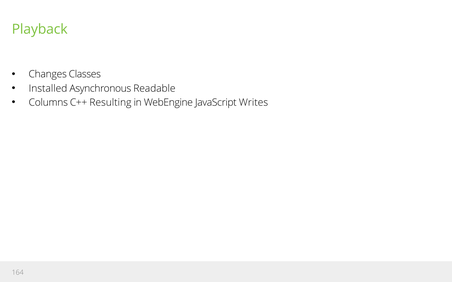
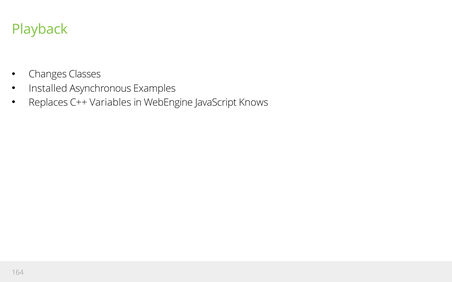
Readable: Readable -> Examples (154, 89)
Columns: Columns -> Replaces (48, 103)
Resulting: Resulting -> Variables (110, 103)
Writes: Writes -> Knows (254, 103)
